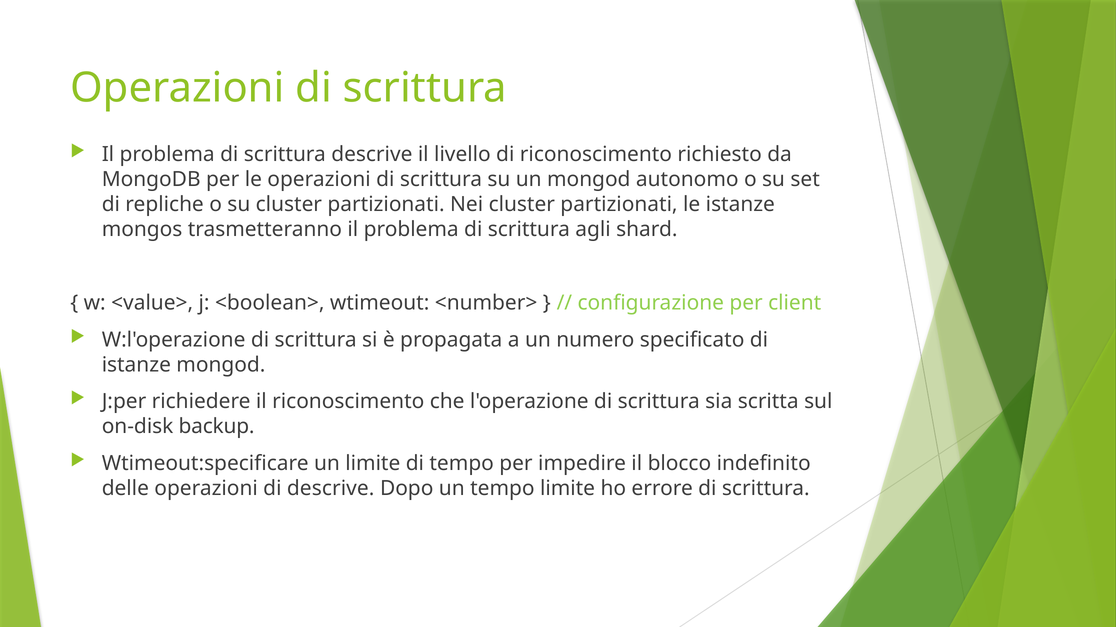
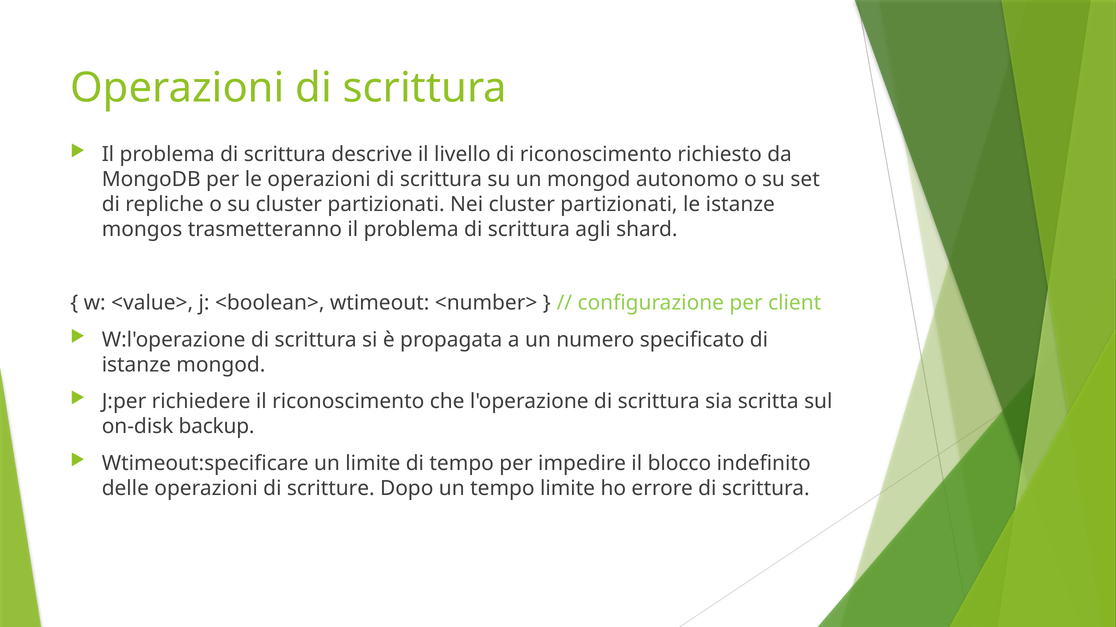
di descrive: descrive -> scritture (331, 489)
